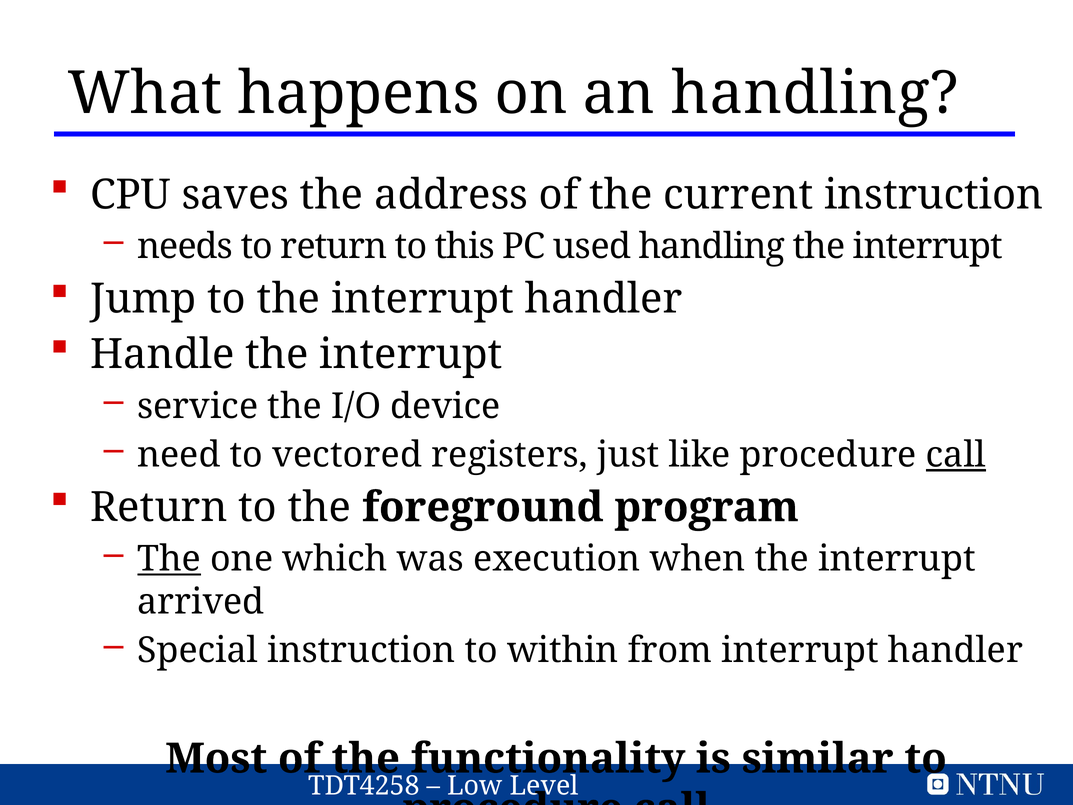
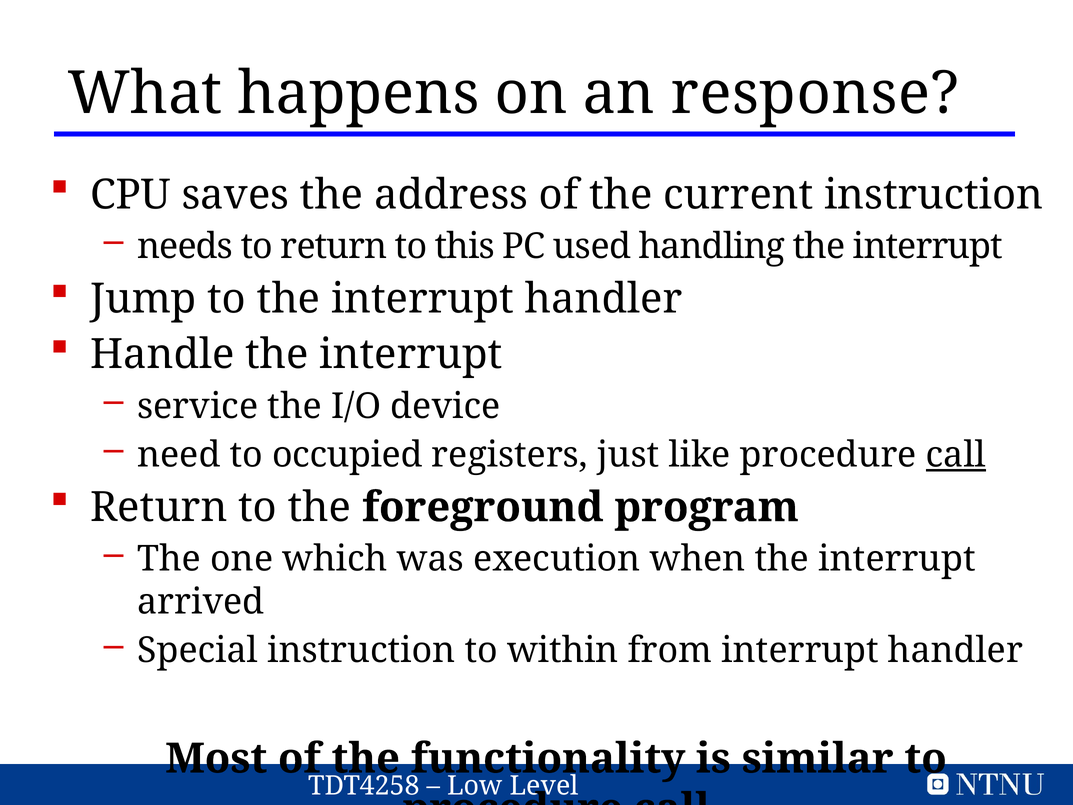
an handling: handling -> response (815, 94)
vectored: vectored -> occupied (347, 455)
The underline: present -> none (169, 559)
